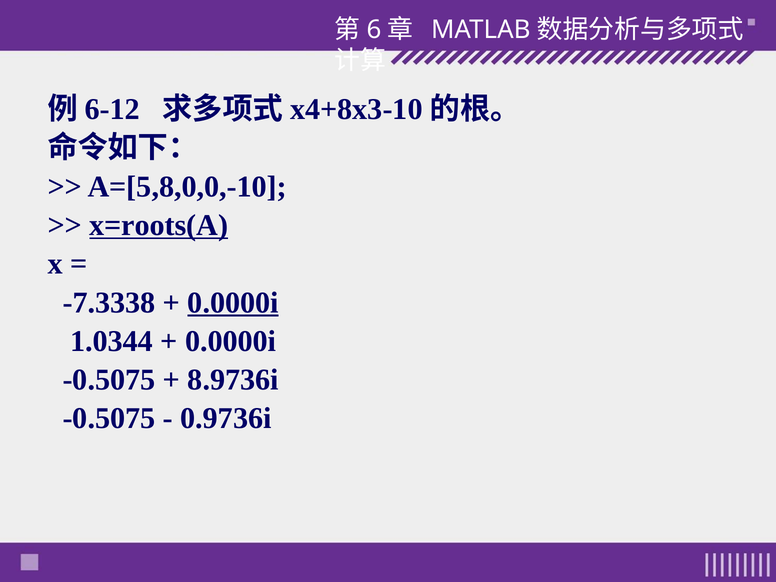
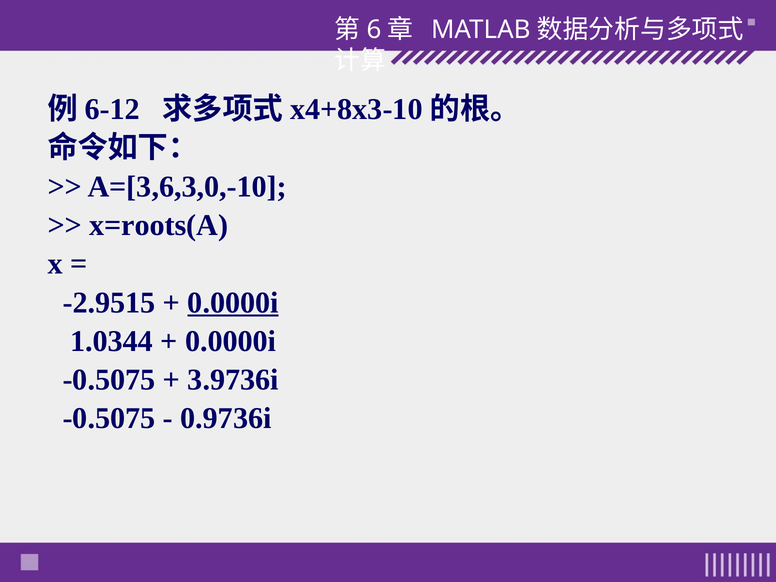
A=[5,8,0,0,-10: A=[5,8,0,0,-10 -> A=[3,6,3,0,-10 (187, 187)
x=roots(A underline: present -> none (159, 225)
-7.3338: -7.3338 -> -2.9515 (109, 303)
8.9736i: 8.9736i -> 3.9736i (233, 380)
